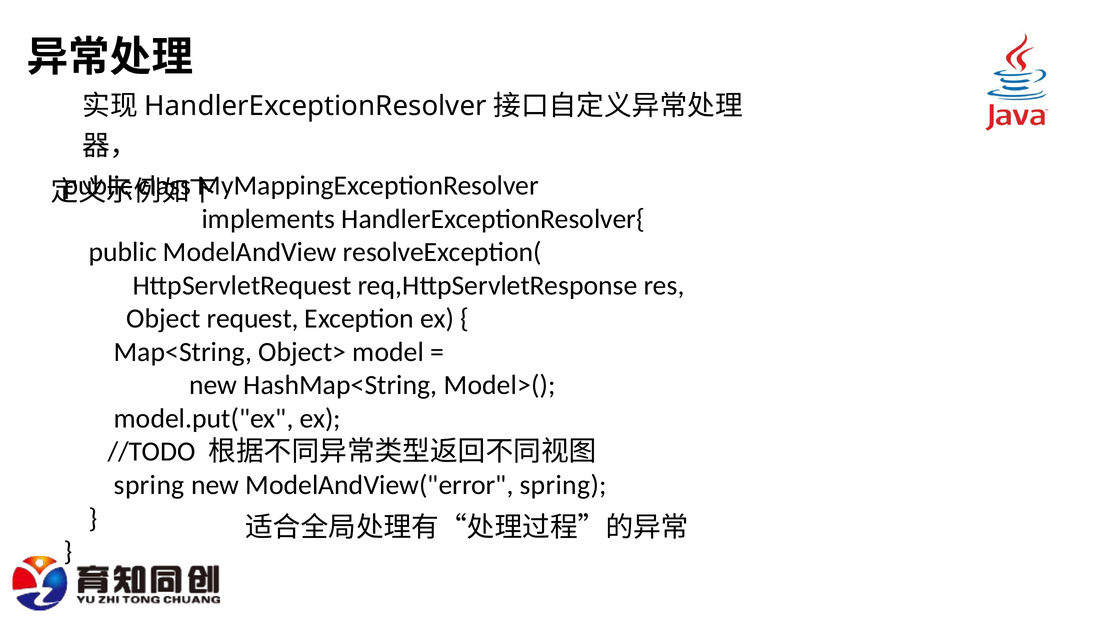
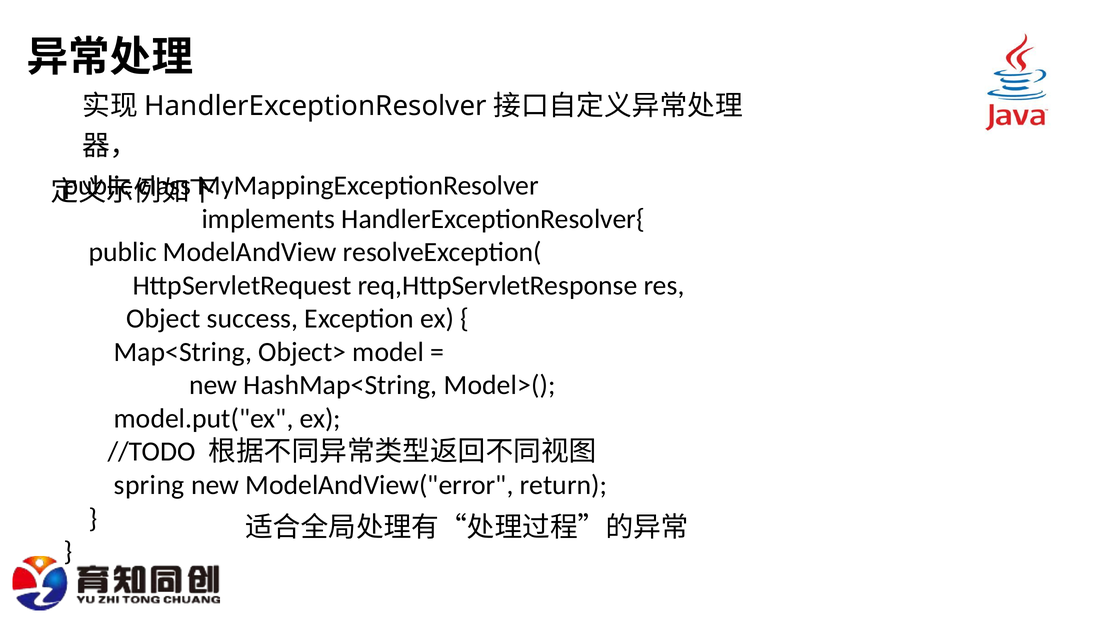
request: request -> success (253, 319)
ModelAndView("error spring: spring -> return (563, 485)
